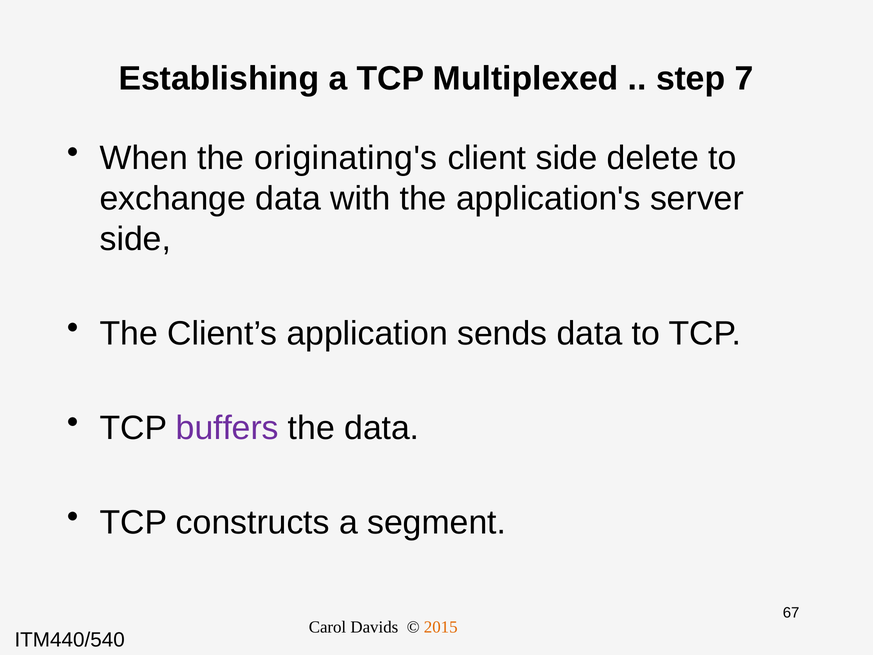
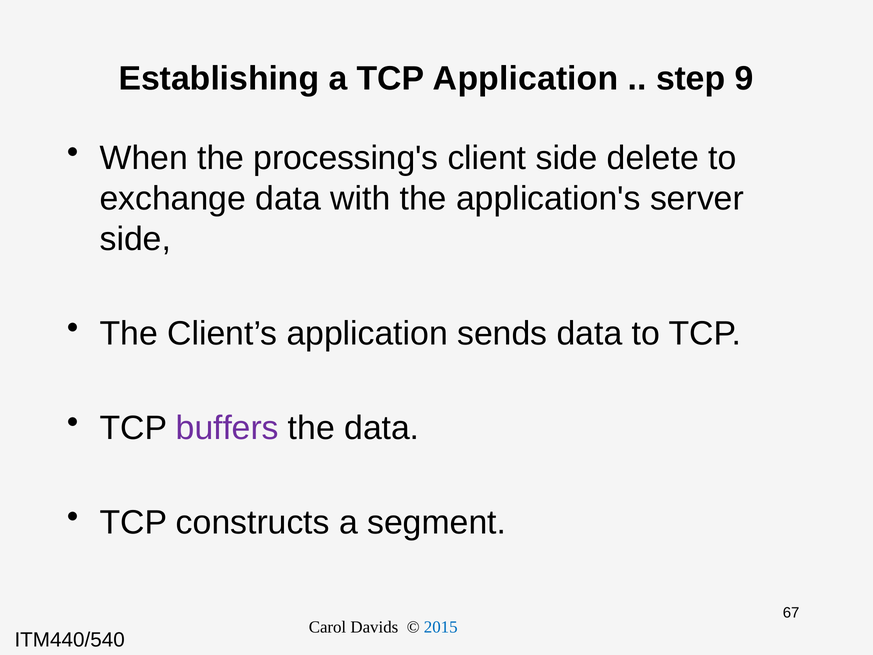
TCP Multiplexed: Multiplexed -> Application (526, 79)
7: 7 -> 9 (744, 79)
originating's: originating's -> processing's (346, 158)
2015 colour: orange -> blue (441, 628)
